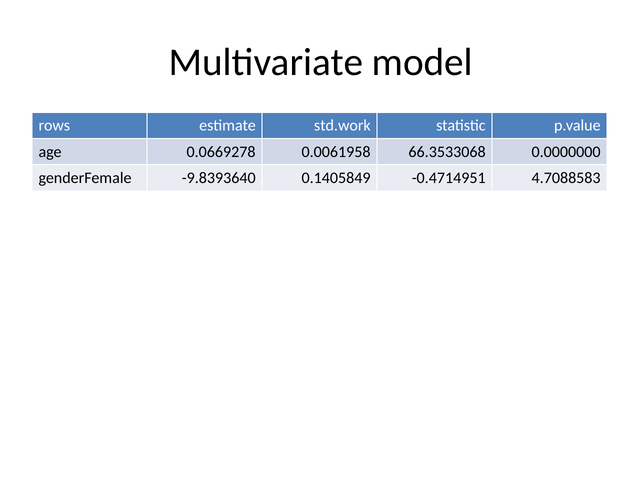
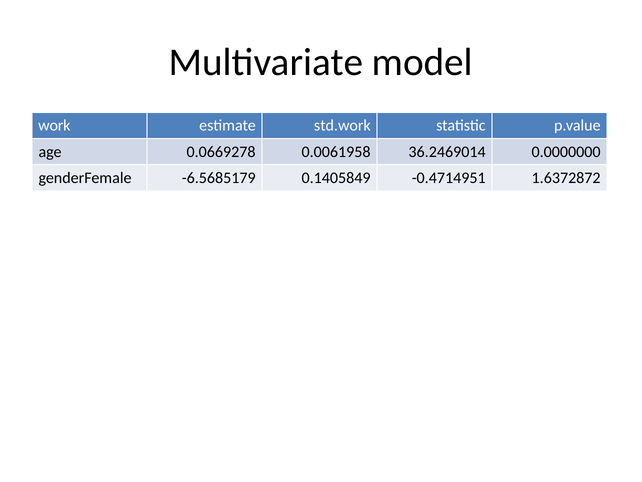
rows: rows -> work (54, 126)
66.3533068: 66.3533068 -> 36.2469014 (447, 152)
-9.8393640: -9.8393640 -> -6.5685179 (219, 178)
4.7088583: 4.7088583 -> 1.6372872 (566, 178)
